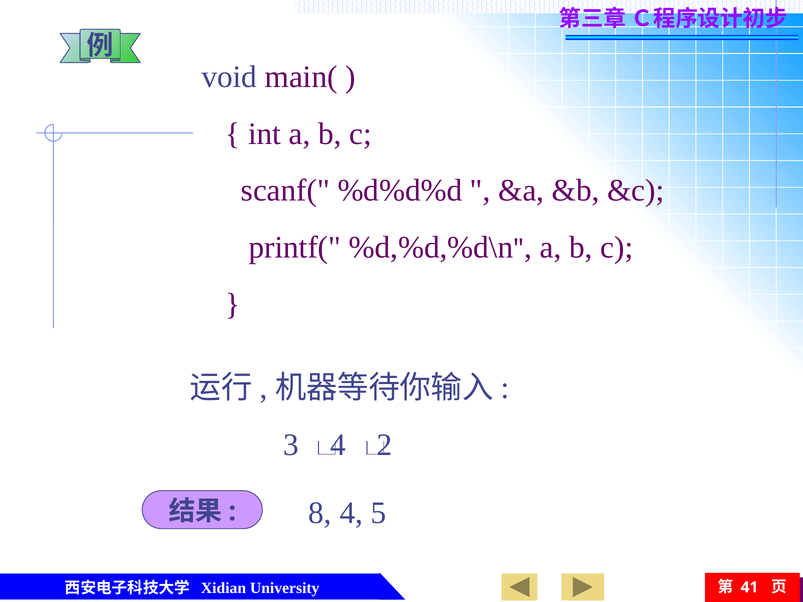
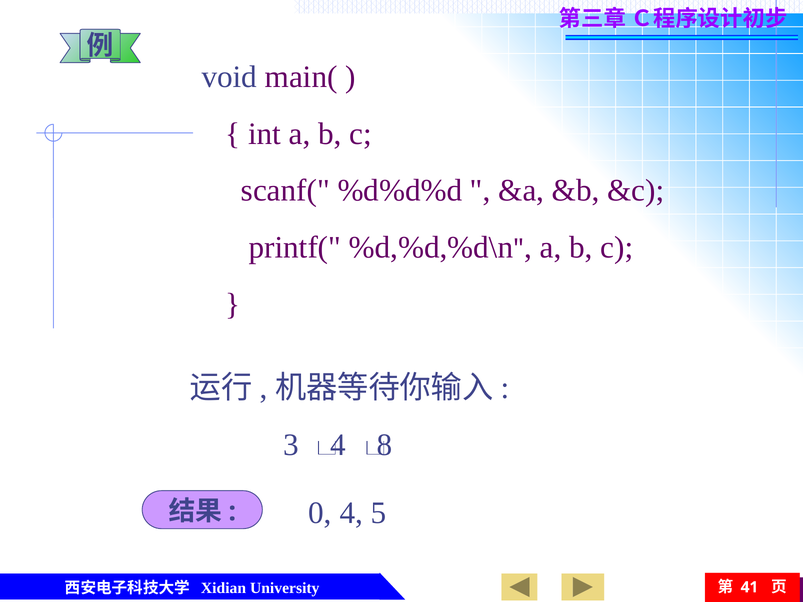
2: 2 -> 8 (385, 445)
8: 8 -> 0 (320, 513)
